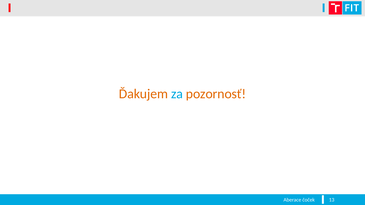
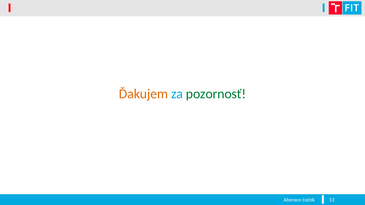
pozornosť colour: orange -> green (216, 94)
